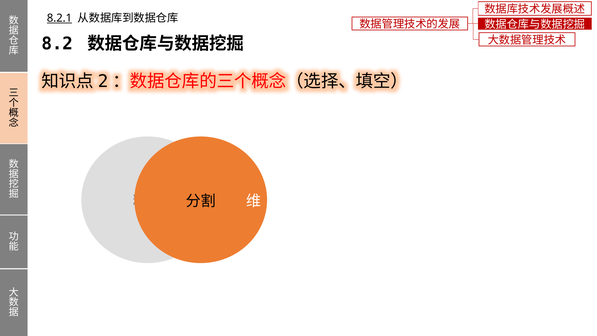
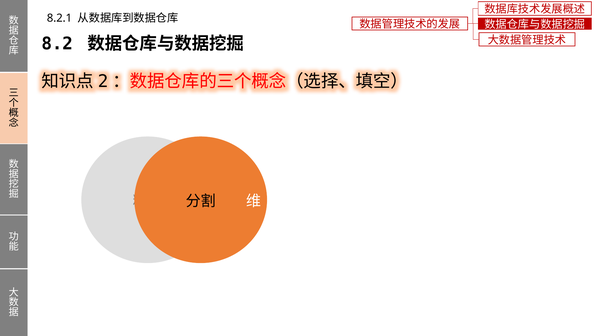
8.2.1 underline: present -> none (59, 18)
